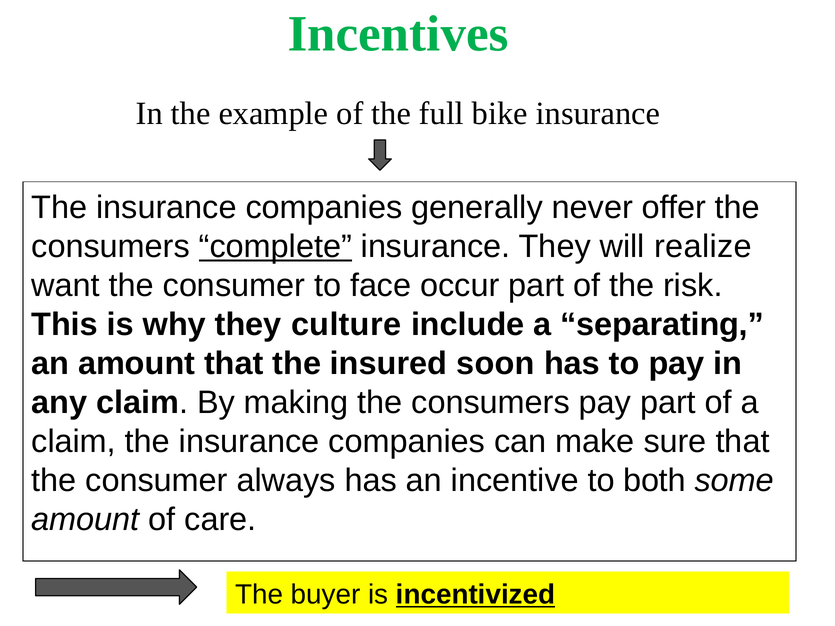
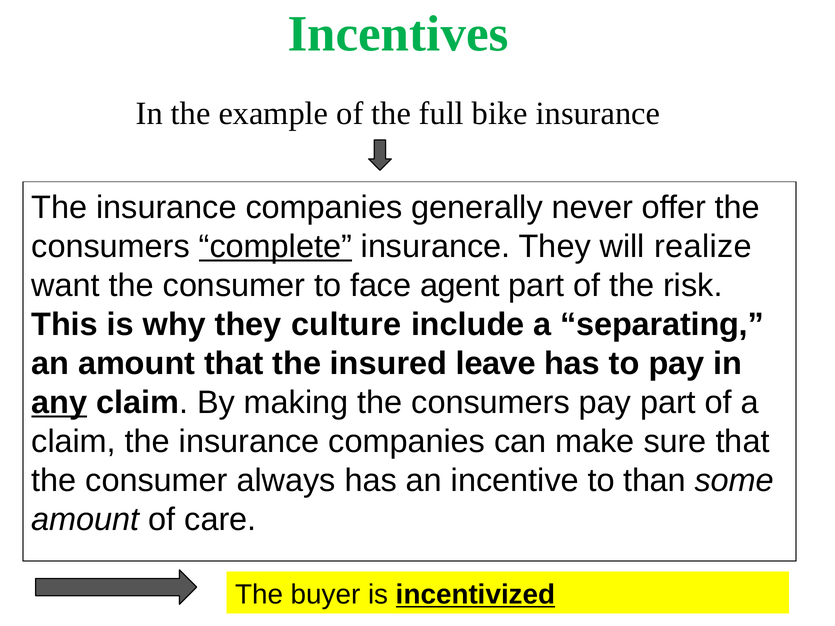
occur: occur -> agent (460, 286)
soon: soon -> leave (496, 364)
any underline: none -> present (59, 403)
both: both -> than (654, 481)
